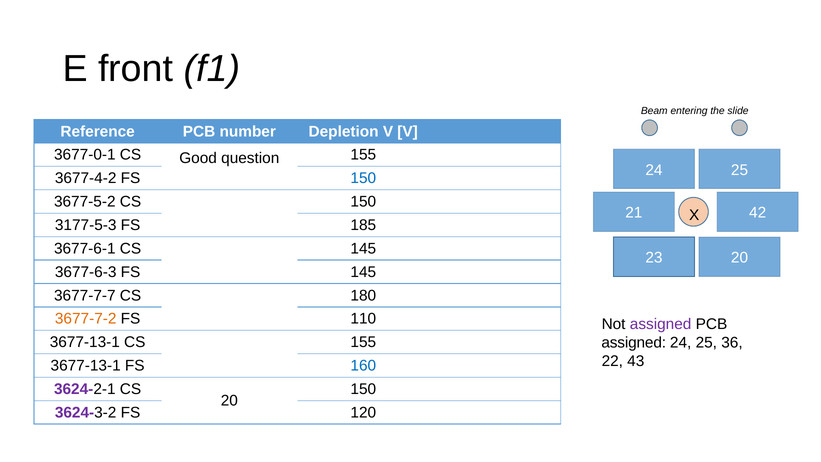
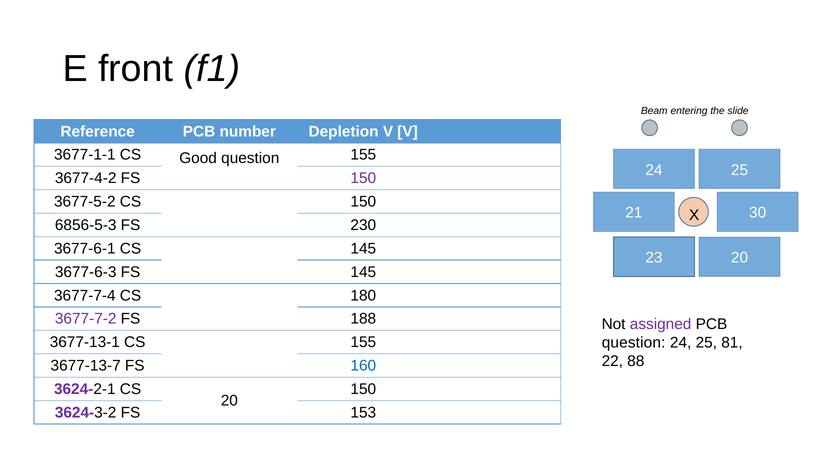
3677-0-1: 3677-0-1 -> 3677-1-1 (85, 155)
150 colour: blue -> purple (363, 178)
42: 42 -> 30 (758, 213)
3177-5-3: 3177-5-3 -> 6856-5-3 (86, 225)
185: 185 -> 230 (363, 225)
3677-7-7: 3677-7-7 -> 3677-7-4 (85, 295)
3677-7-2 colour: orange -> purple (86, 319)
110: 110 -> 188 (363, 319)
assigned: assigned -> question (634, 342)
36: 36 -> 81 (732, 342)
43: 43 -> 88 (636, 361)
3677-13-1: 3677-13-1 -> 3677-13-7 (86, 366)
120: 120 -> 153 (363, 412)
